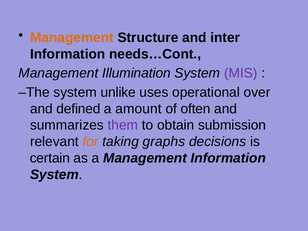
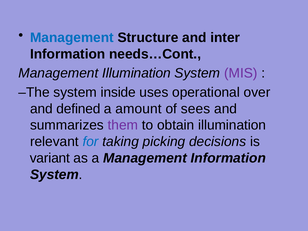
Management colour: orange -> blue (72, 38)
unlike: unlike -> inside (118, 92)
often: often -> sees (195, 109)
obtain submission: submission -> illumination (232, 125)
for colour: orange -> blue (91, 142)
graphs: graphs -> picking (164, 142)
certain: certain -> variant (50, 158)
